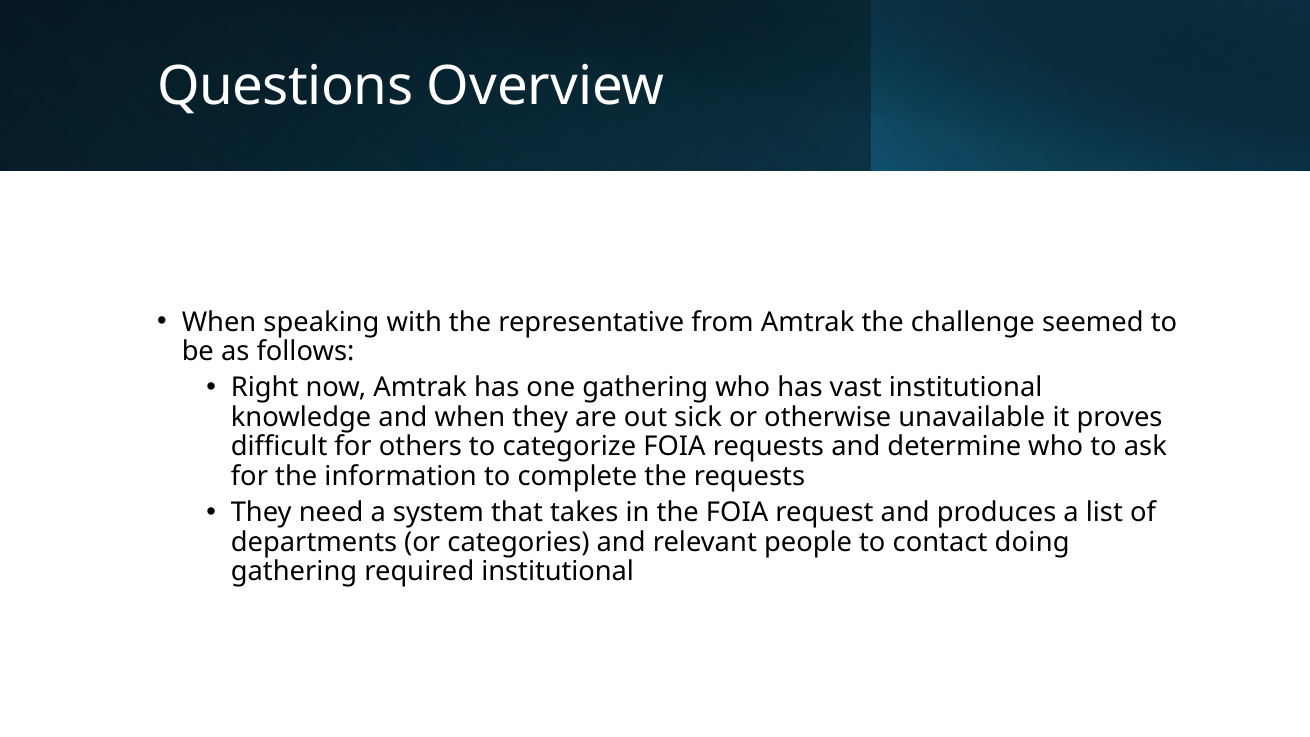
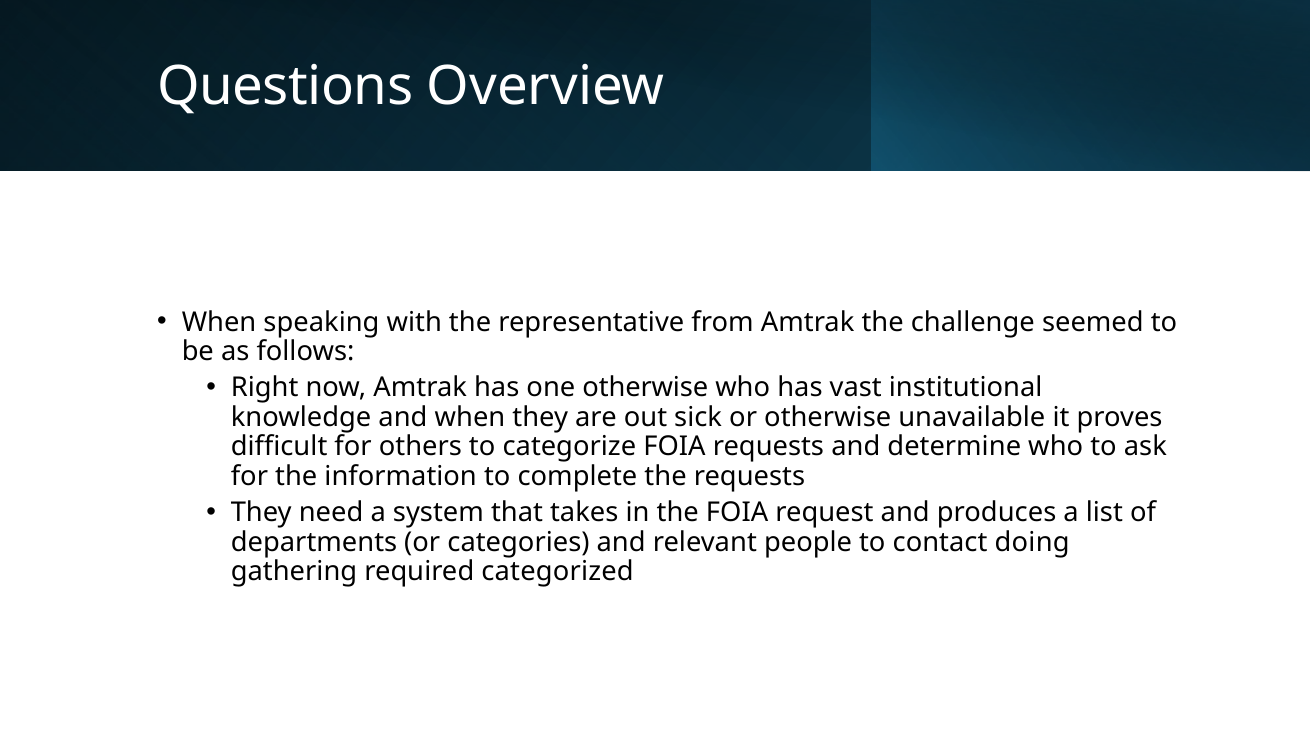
one gathering: gathering -> otherwise (645, 388)
required institutional: institutional -> categorized (558, 572)
